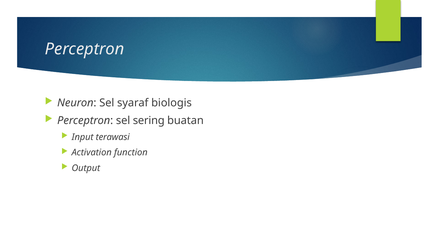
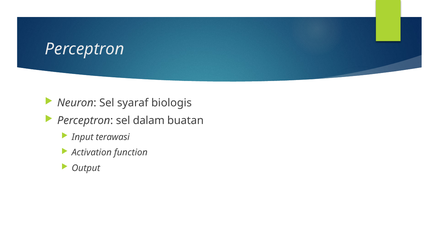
sering: sering -> dalam (149, 120)
